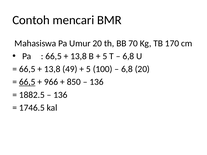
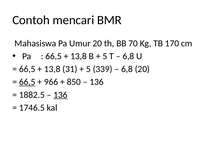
49: 49 -> 31 (70, 69)
100: 100 -> 339 (103, 69)
136 underline: none -> present (60, 95)
